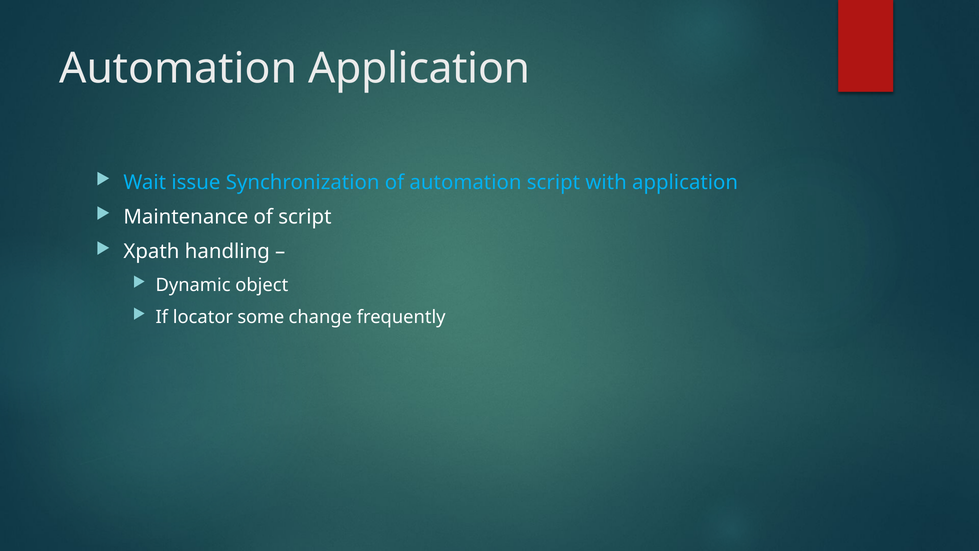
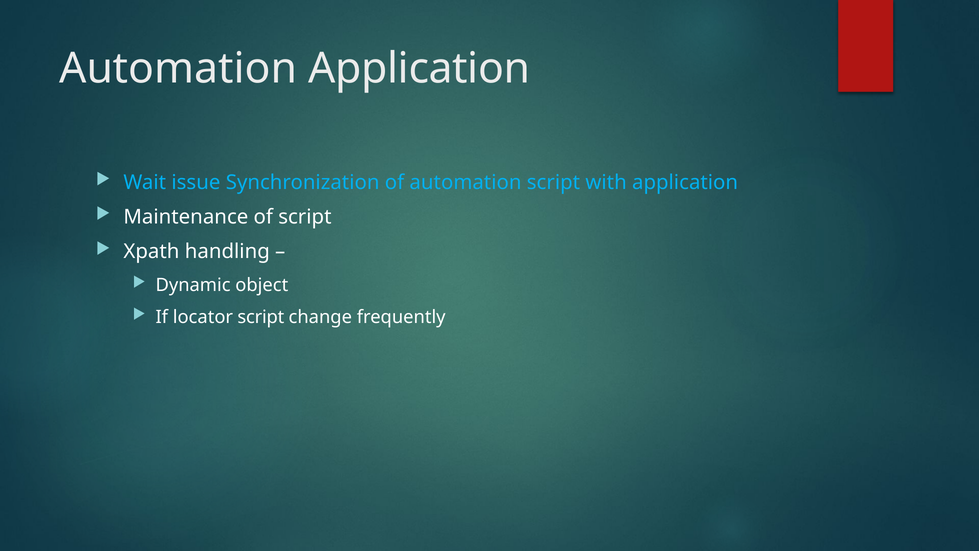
locator some: some -> script (261, 317)
